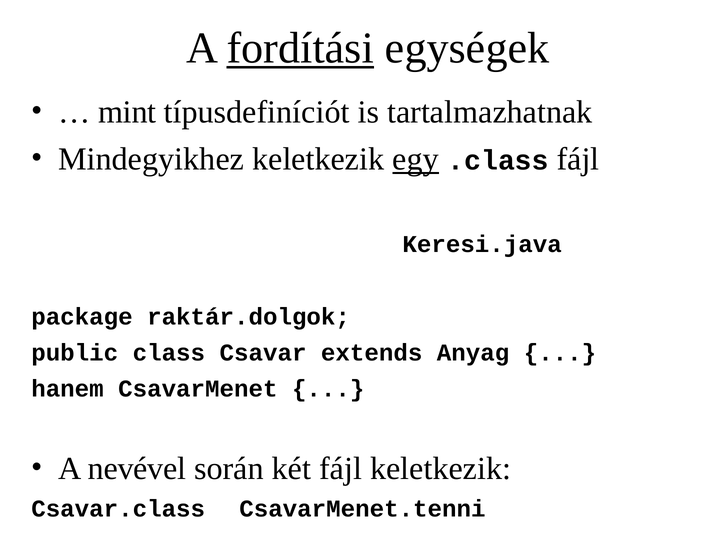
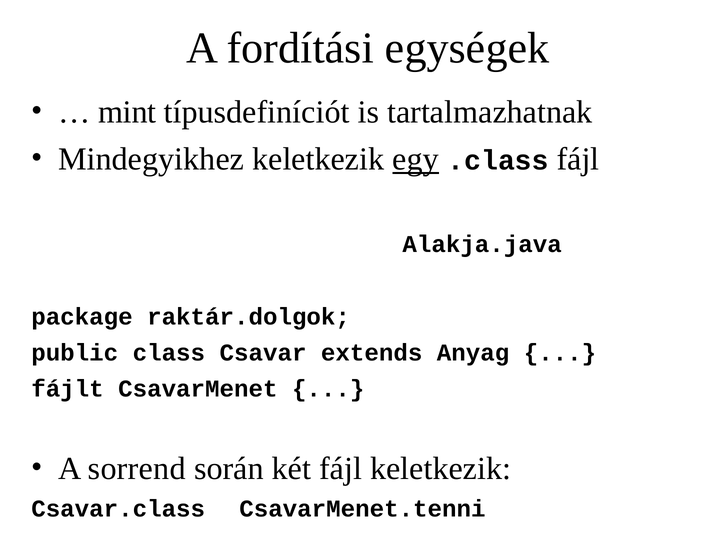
fordítási underline: present -> none (300, 48)
Keresi.java: Keresi.java -> Alakja.java (482, 244)
hanem: hanem -> fájlt (67, 389)
nevével: nevével -> sorrend (137, 468)
